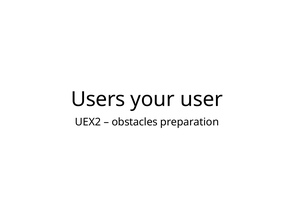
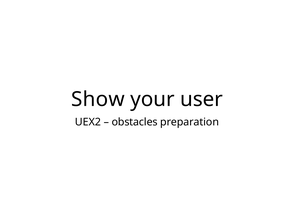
Users: Users -> Show (98, 100)
